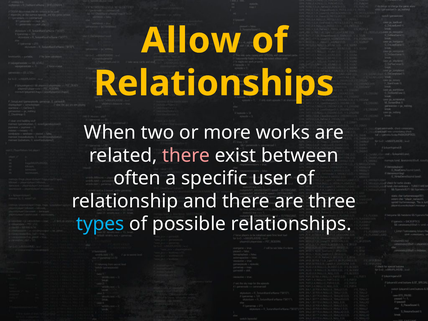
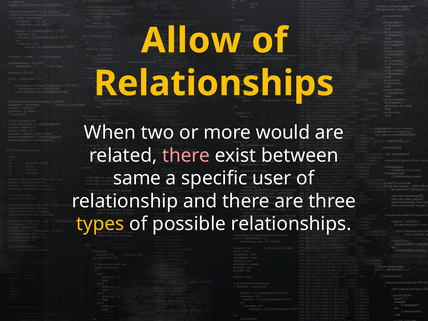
works: works -> would (283, 133)
often: often -> same (137, 178)
types colour: light blue -> yellow (100, 224)
